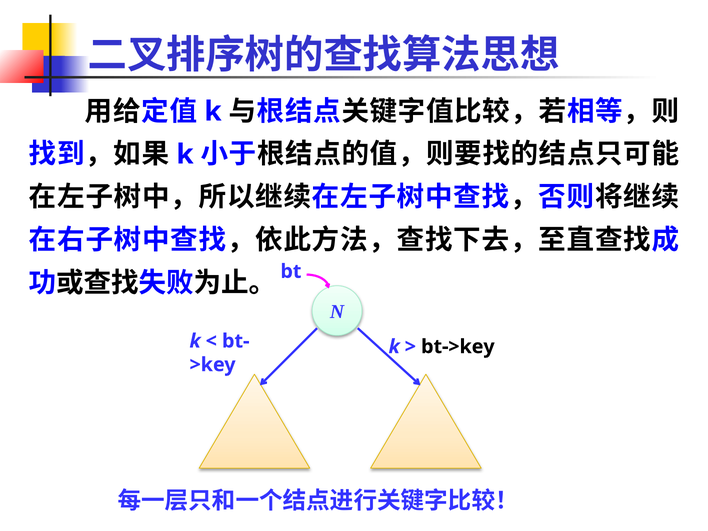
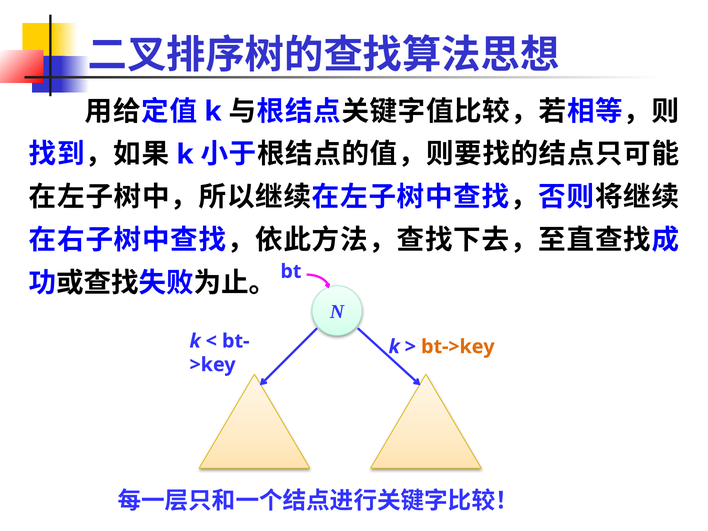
bt->key colour: black -> orange (458, 347)
